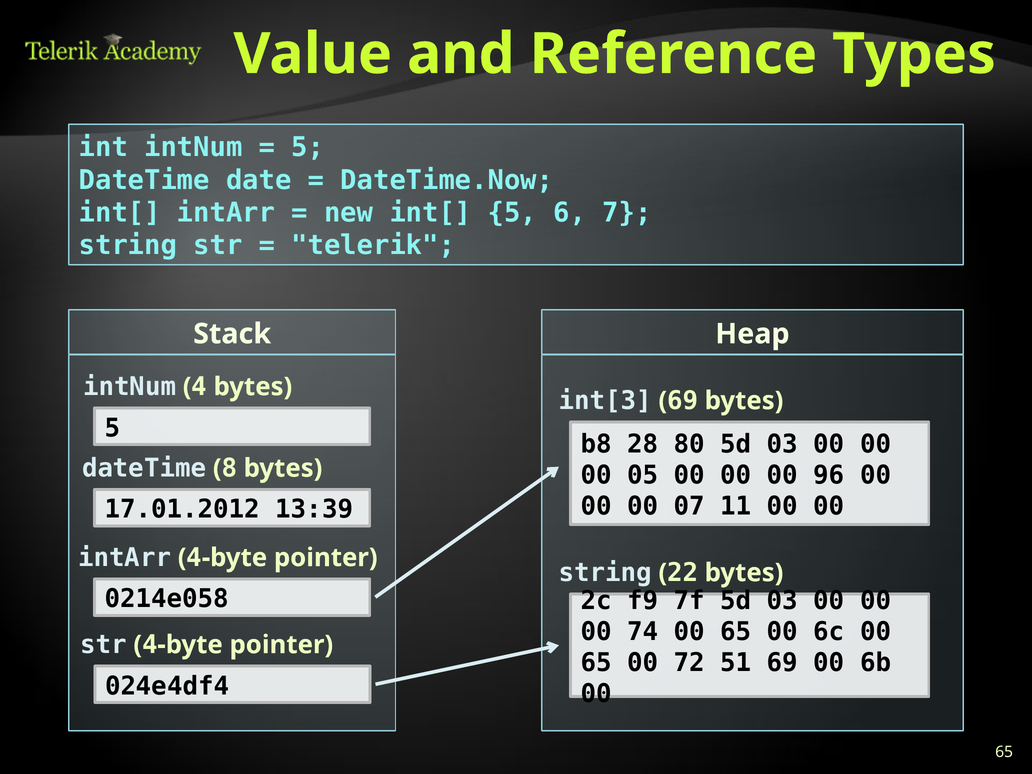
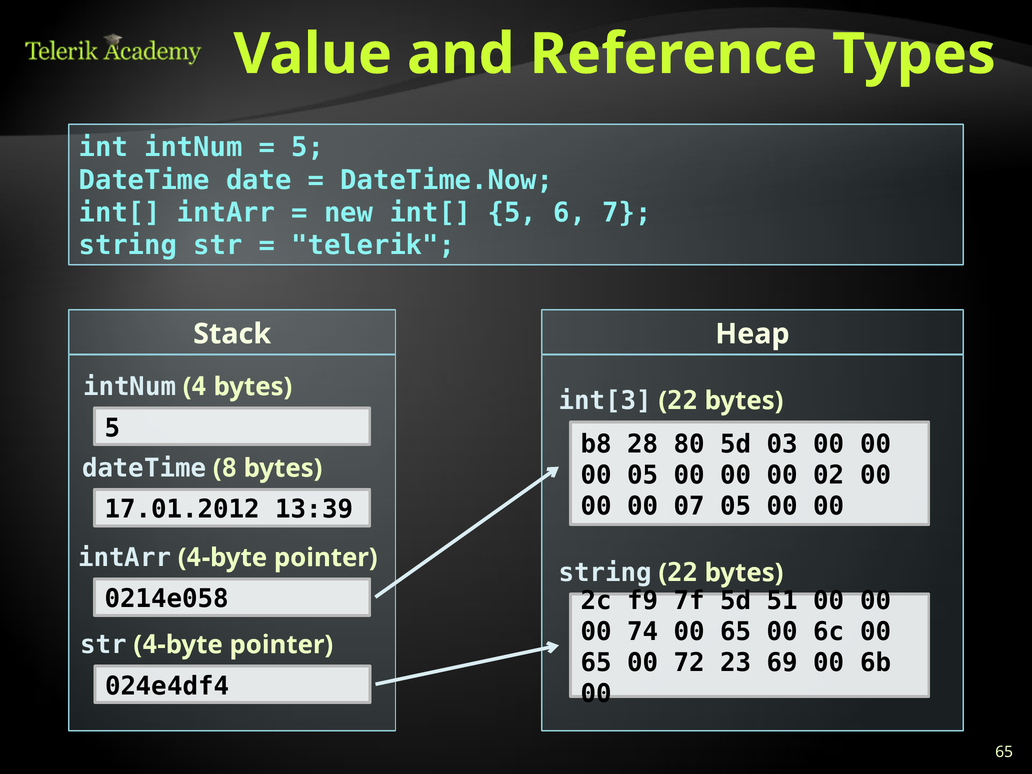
69: 69 -> 22 (683, 401)
96: 96 -> 02 (829, 475)
07 11: 11 -> 05 (736, 506)
7f 5d 03: 03 -> 51 (782, 601)
51: 51 -> 23 (736, 663)
